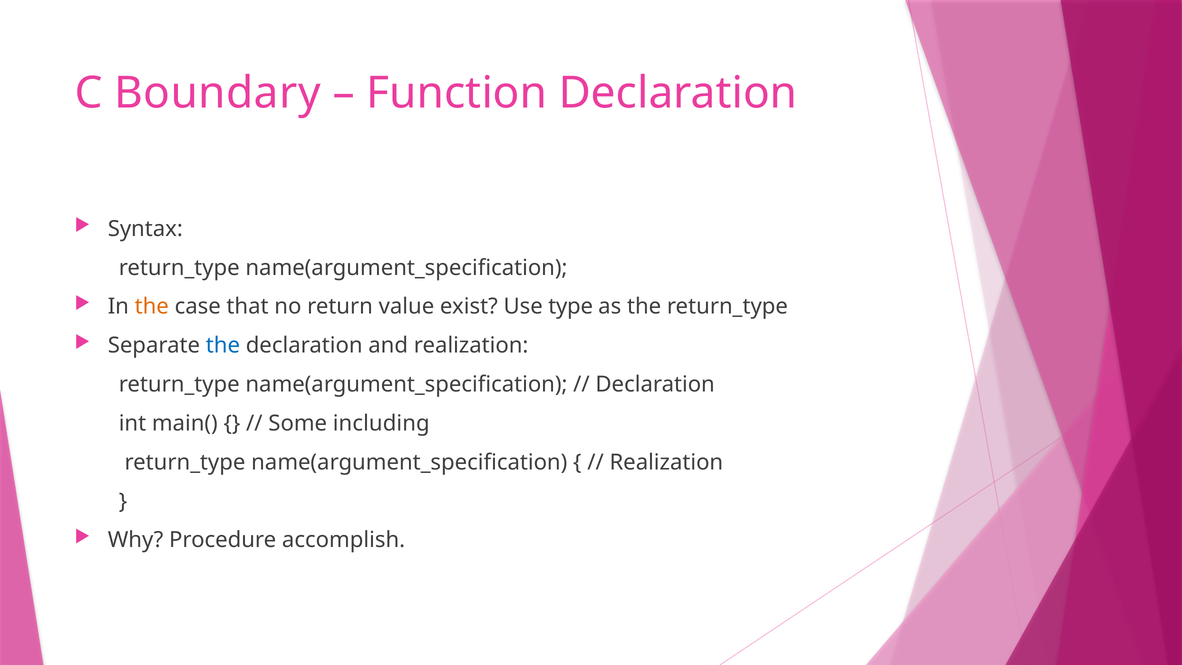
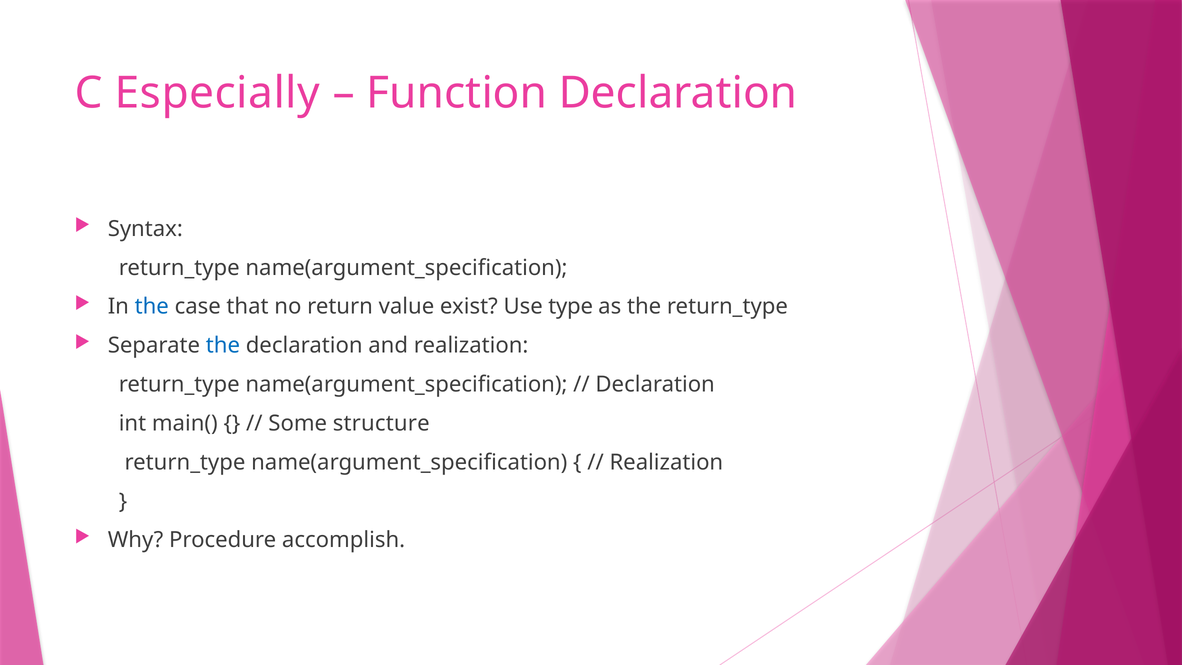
Boundary: Boundary -> Especially (217, 93)
the colour: orange -> blue (152, 307)
including: including -> structure (381, 423)
